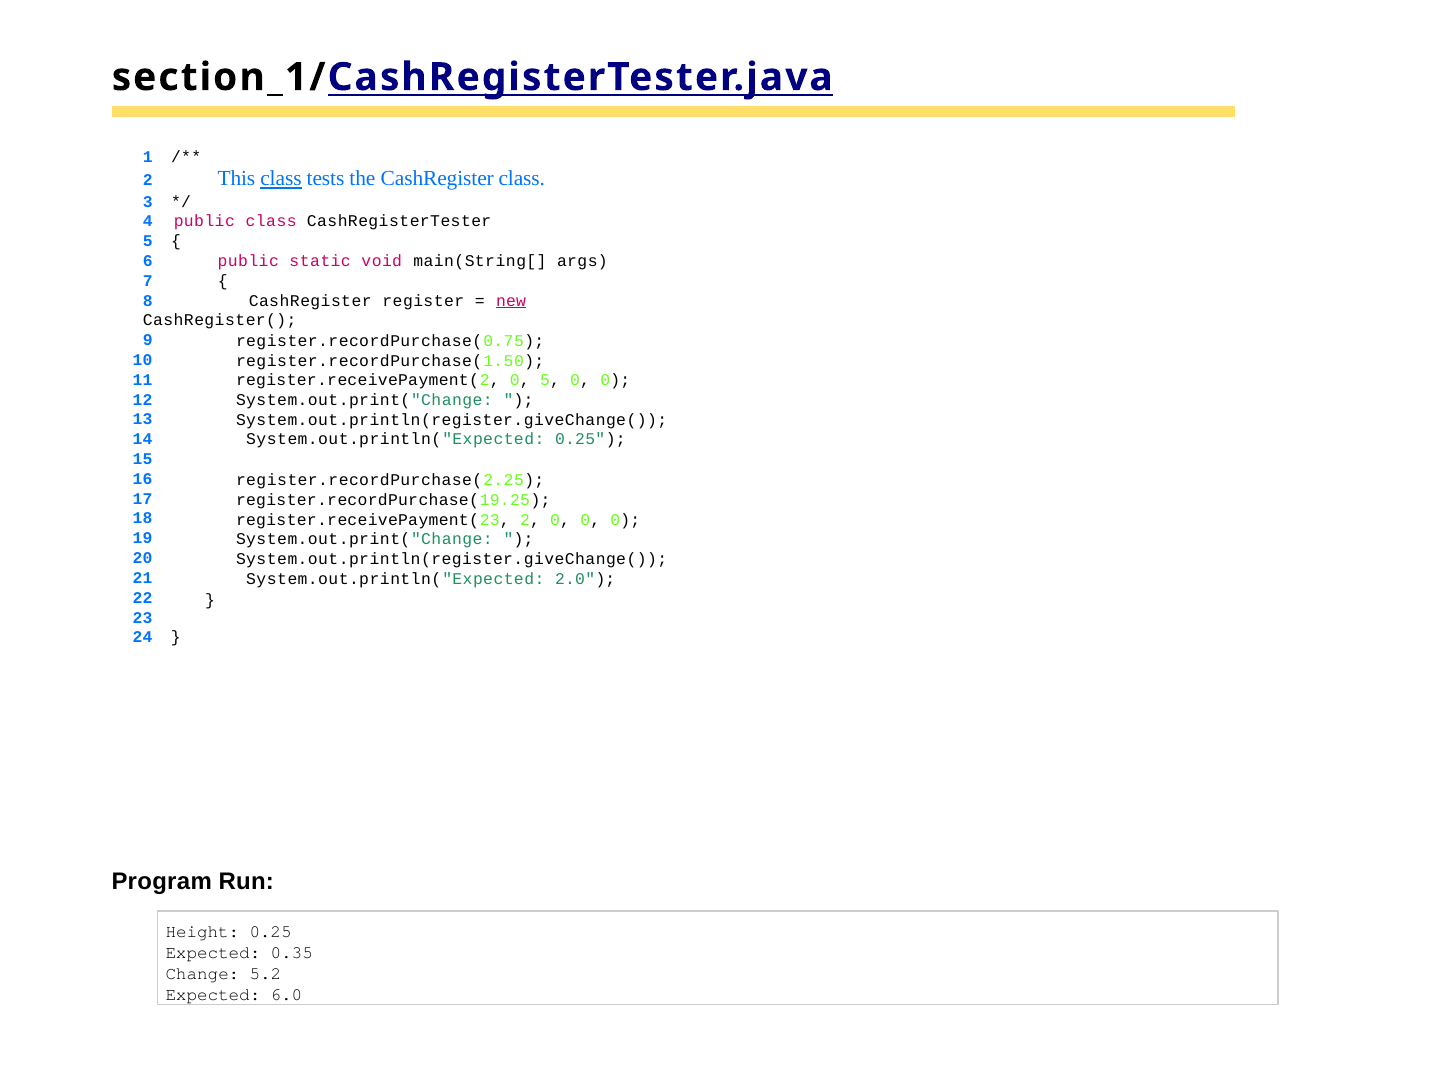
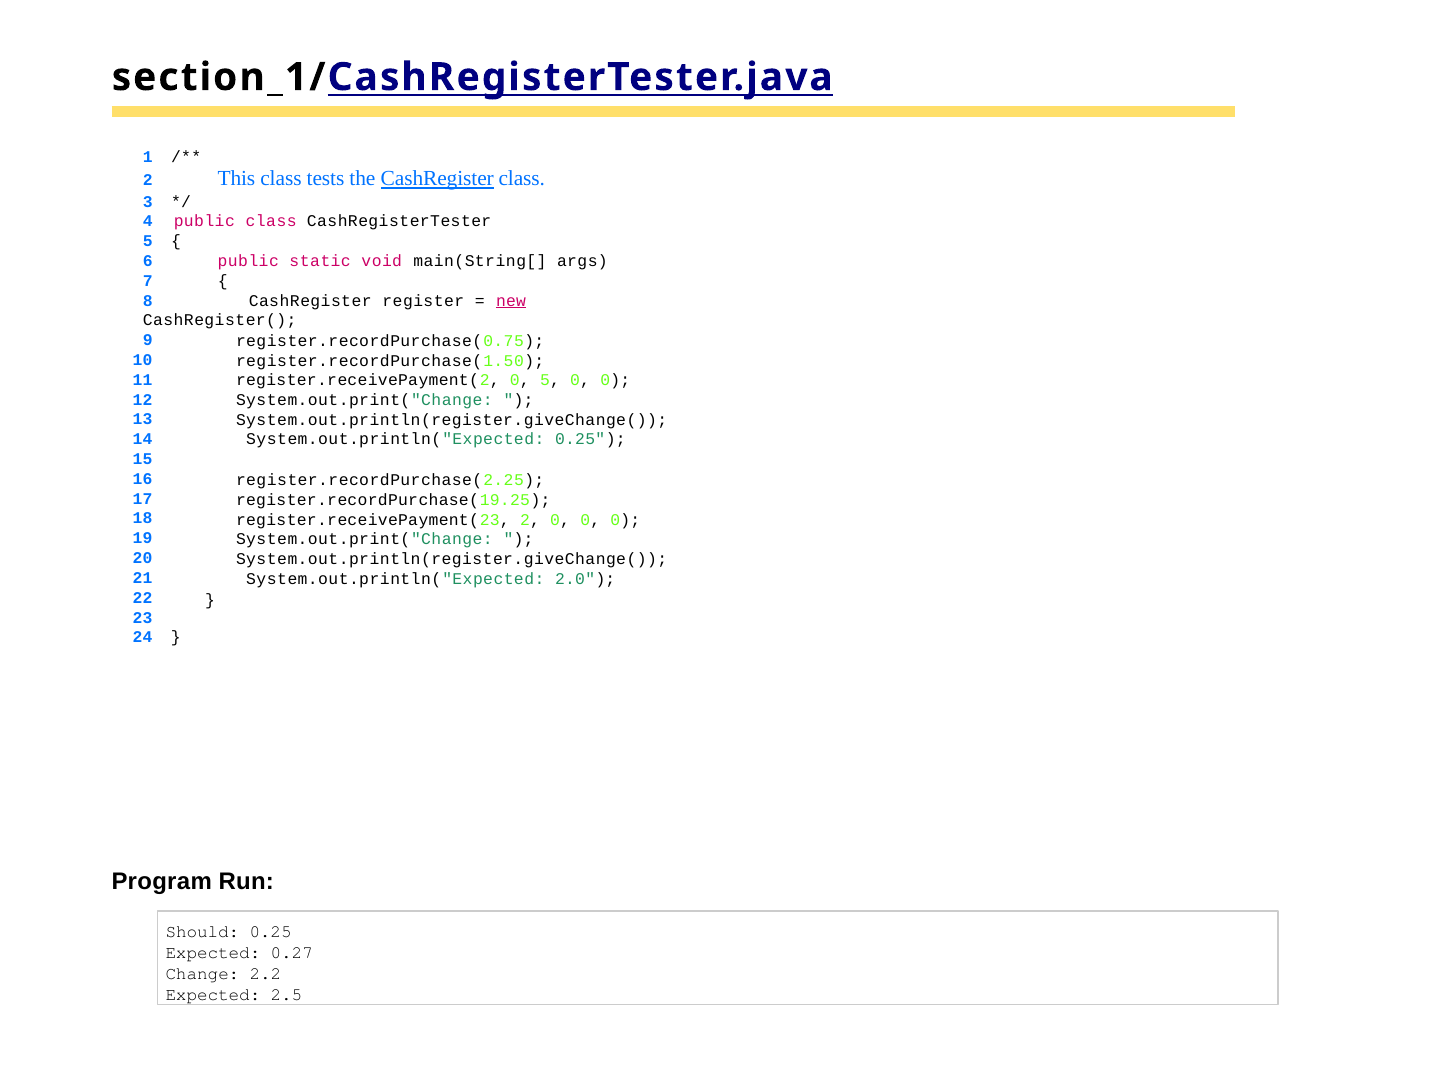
class underline: present -> none (281, 179)
CashRegister underline: none -> present (437, 179)
Height: Height -> Should (203, 931)
0.35: 0.35 -> 0.27 (292, 953)
5.2: 5.2 -> 2.2 (265, 974)
6.0: 6.0 -> 2.5 (287, 995)
